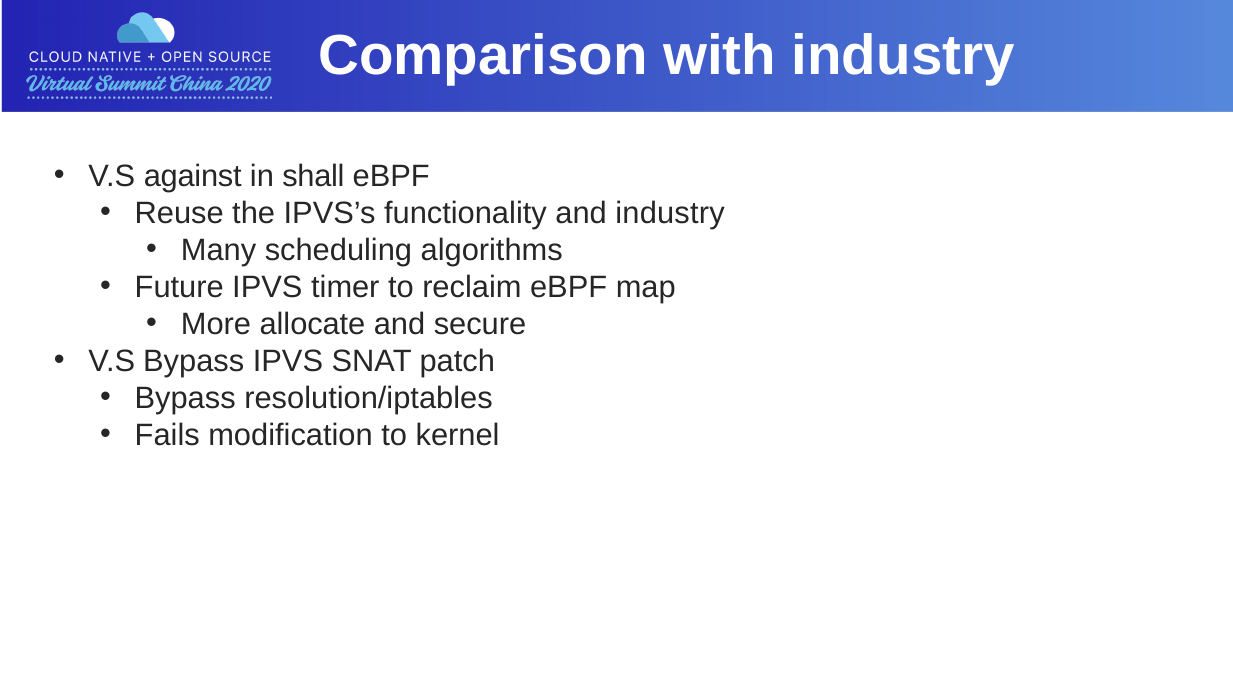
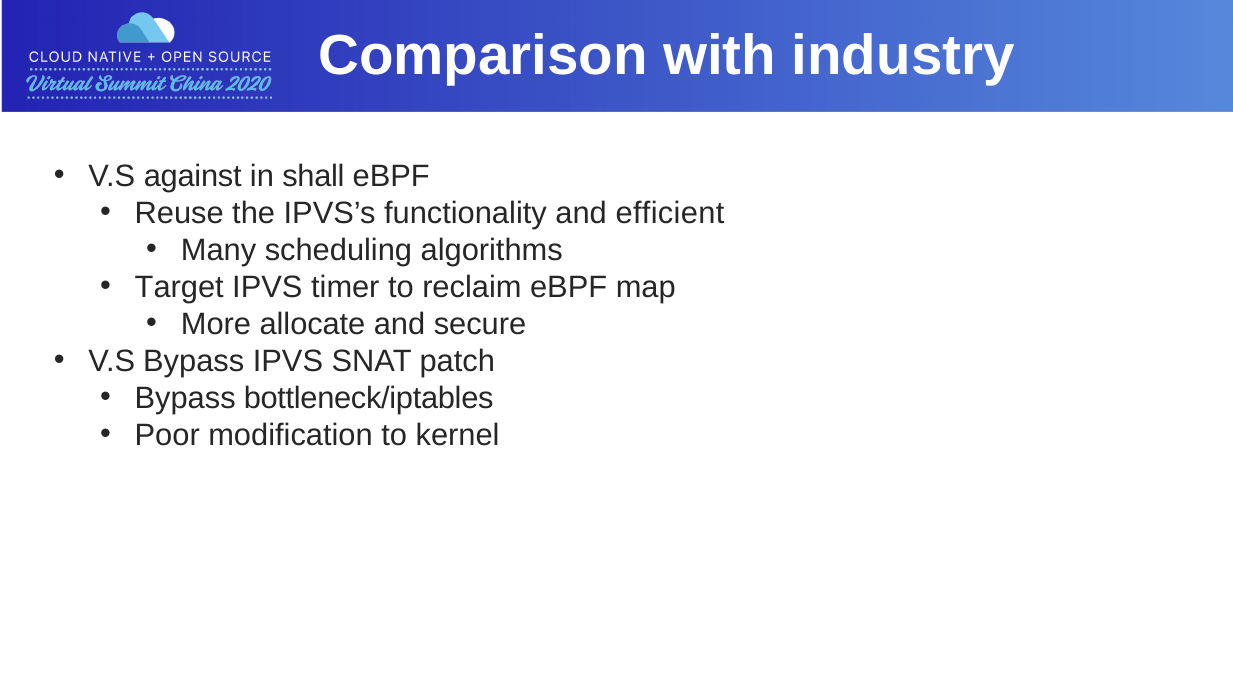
and industry: industry -> efficient (670, 213)
Future: Future -> Target (179, 287)
resolution/iptables: resolution/iptables -> bottleneck/iptables (369, 398)
Fails: Fails -> Poor (167, 435)
